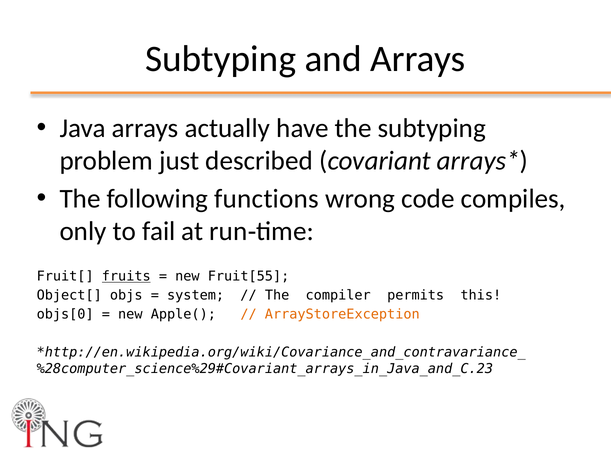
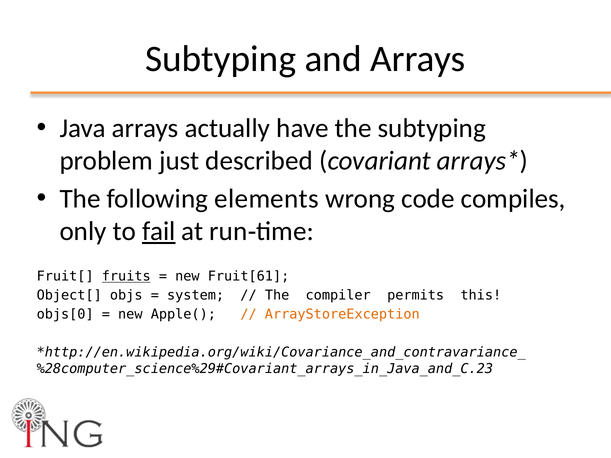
functions: functions -> elements (267, 199)
fail underline: none -> present (159, 231)
Fruit[55: Fruit[55 -> Fruit[61 (249, 277)
